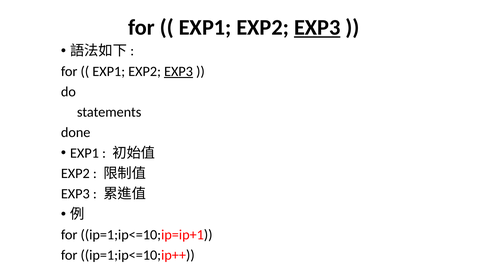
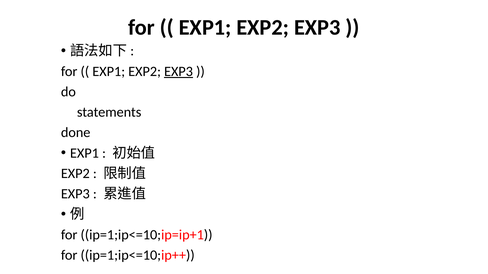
EXP3 underline: present -> none (317, 28)
